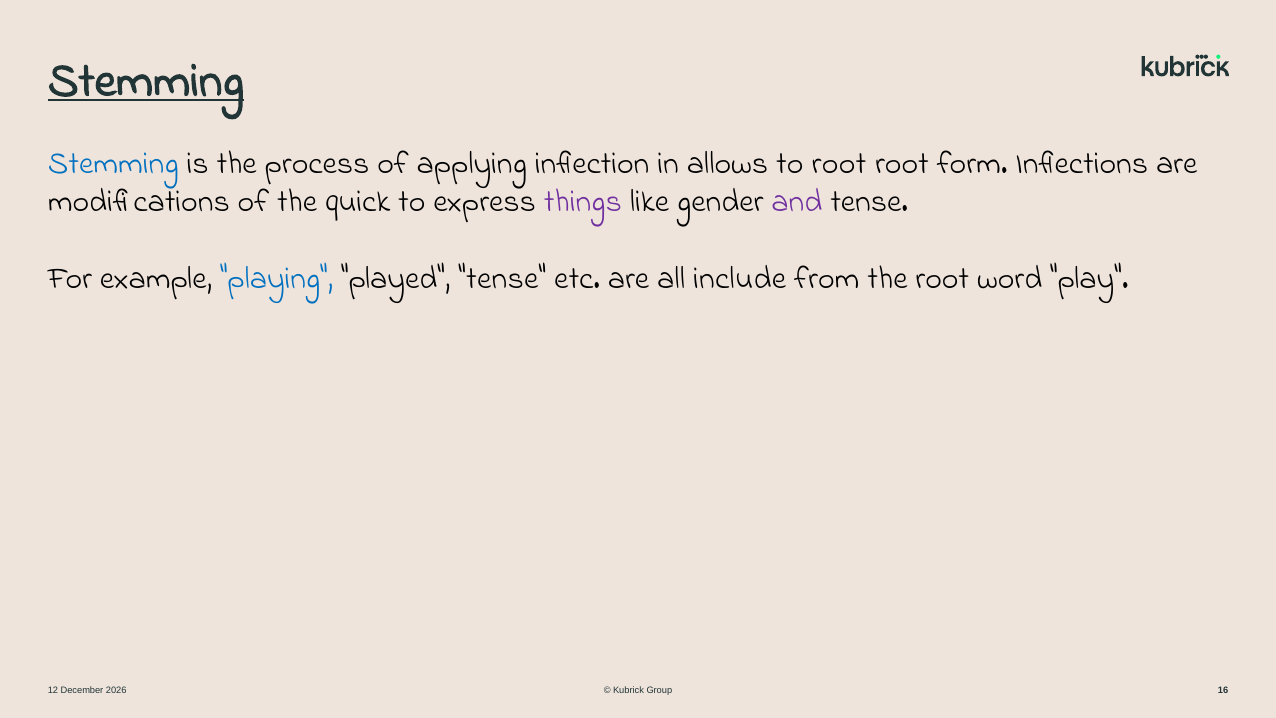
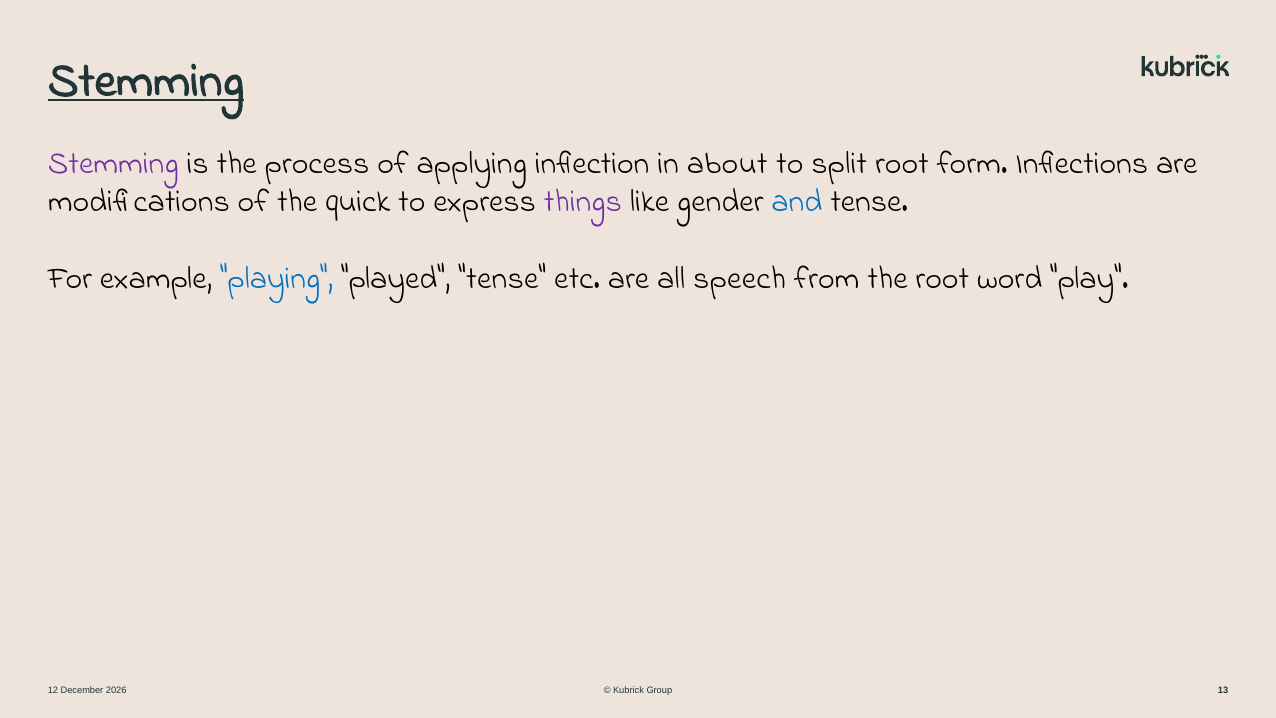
Stemming colour: blue -> purple (113, 163)
allows: allows -> about (727, 163)
to root: root -> split (839, 163)
and colour: purple -> blue (797, 201)
include: include -> speech (740, 278)
16: 16 -> 13 (1223, 690)
